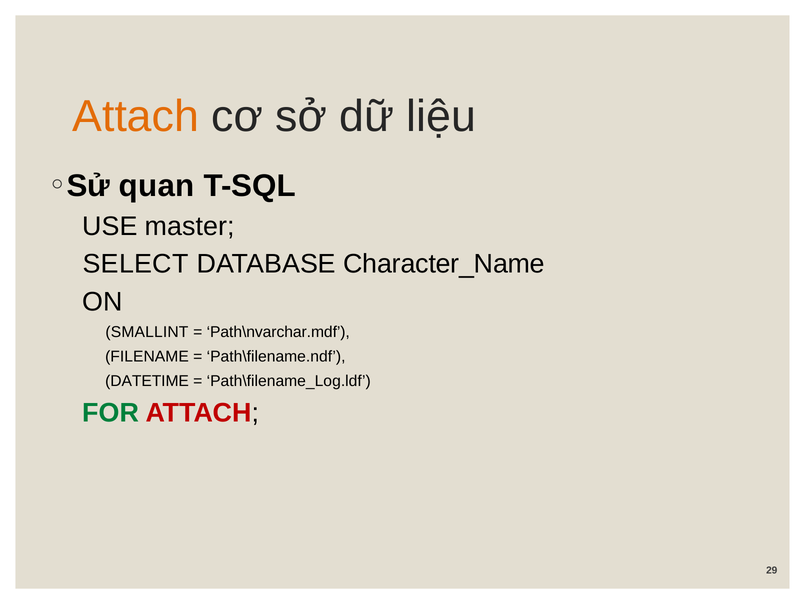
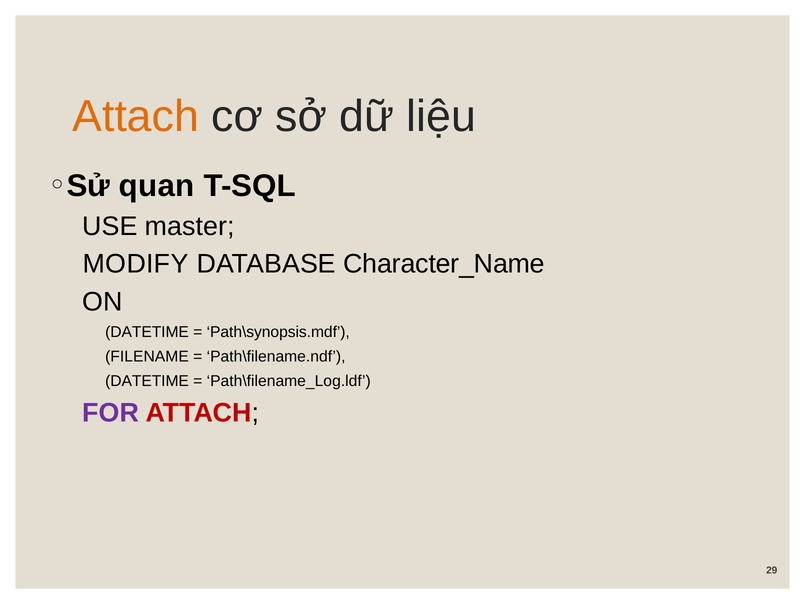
SELECT: SELECT -> MODIFY (136, 264)
SMALLINT: SMALLINT -> DATETIME (147, 332)
Path\nvarchar.mdf: Path\nvarchar.mdf -> Path\synopsis.mdf (278, 332)
FOR colour: green -> purple (111, 413)
